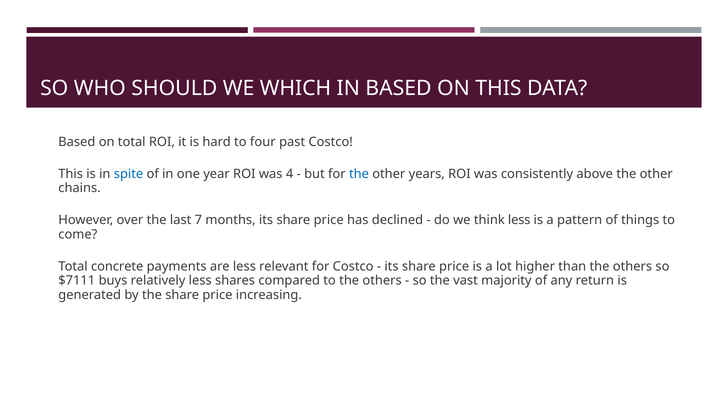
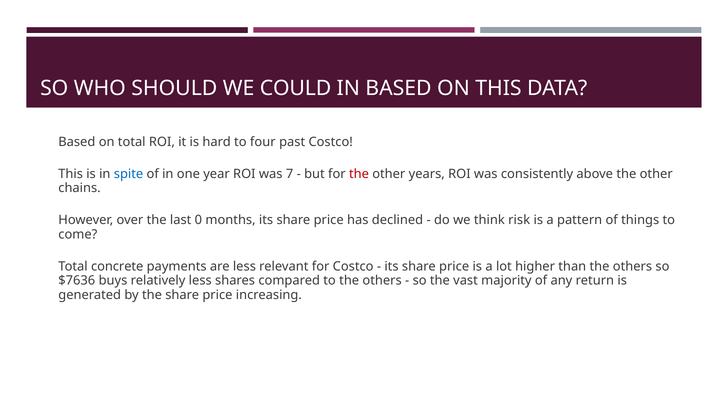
WHICH: WHICH -> COULD (296, 88)
4: 4 -> 7 (290, 174)
the colour: blue -> red (359, 174)
7: 7 -> 0 (198, 220)
think less: less -> risk (519, 220)
$7111: $7111 -> $7636 (77, 281)
